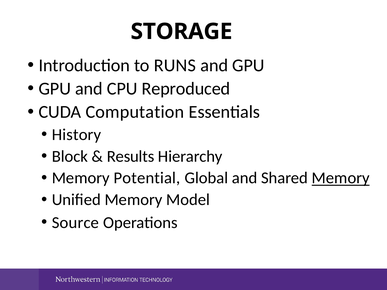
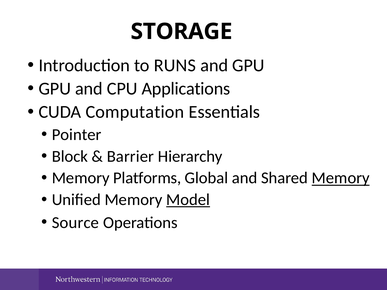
Reproduced: Reproduced -> Applications (186, 89)
History: History -> Pointer (77, 135)
Results: Results -> Barrier (130, 156)
Potential: Potential -> Platforms (147, 178)
Model underline: none -> present (188, 200)
